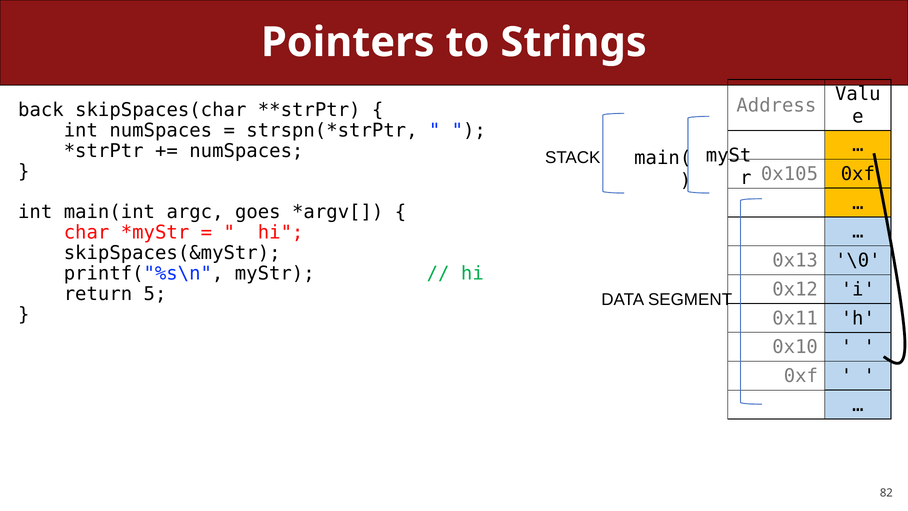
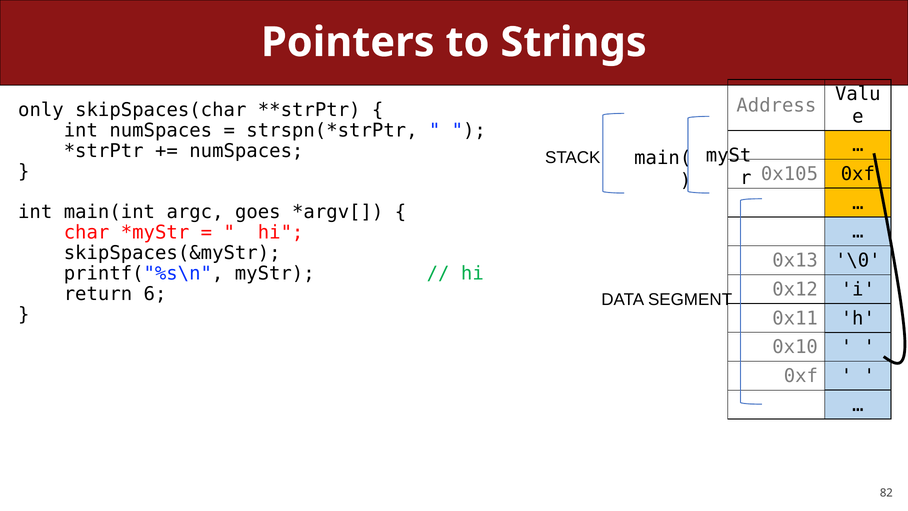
back: back -> only (41, 110)
5: 5 -> 6 (155, 294)
